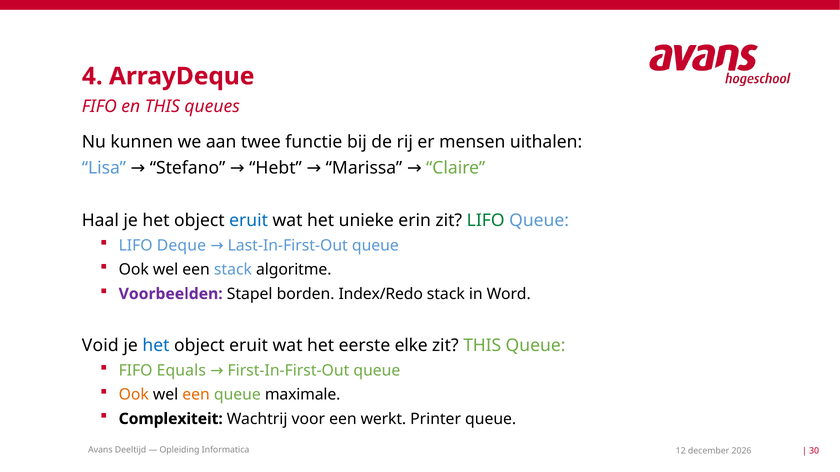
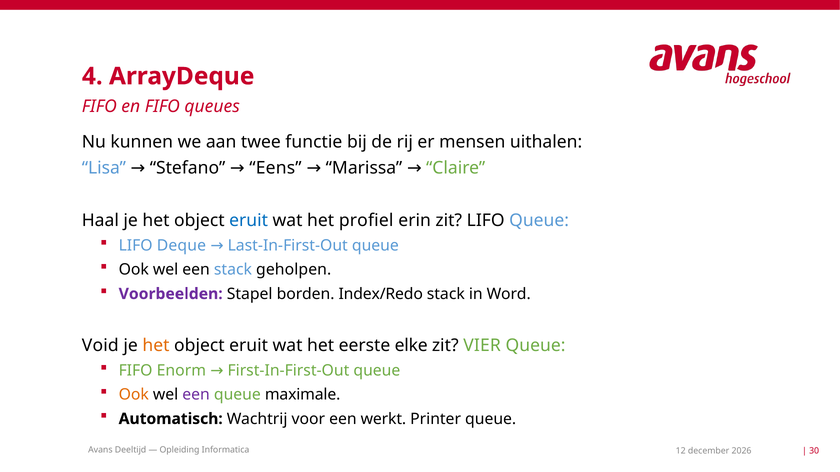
en THIS: THIS -> FIFO (162, 107)
Hebt: Hebt -> Eens (275, 168)
unieke: unieke -> profiel (366, 221)
LIFO colour: green -> black (486, 221)
algoritme: algoritme -> geholpen (294, 270)
het colour: blue -> orange (156, 346)
zit THIS: THIS -> VIER (482, 346)
Equals: Equals -> Enorm (181, 371)
een colour: orange -> purple (196, 395)
Complexiteit: Complexiteit -> Automatisch (171, 419)
